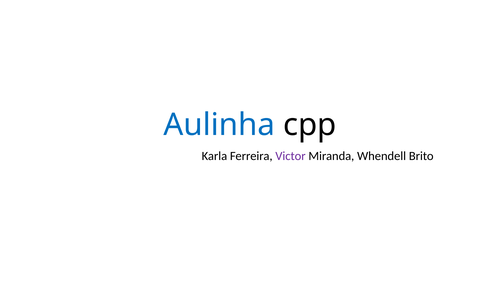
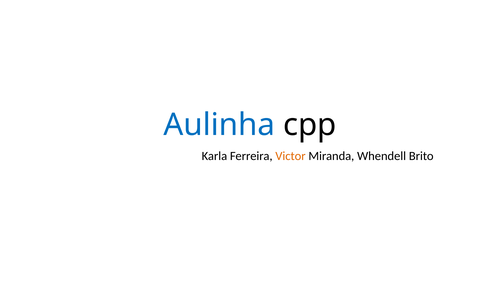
Victor colour: purple -> orange (290, 156)
